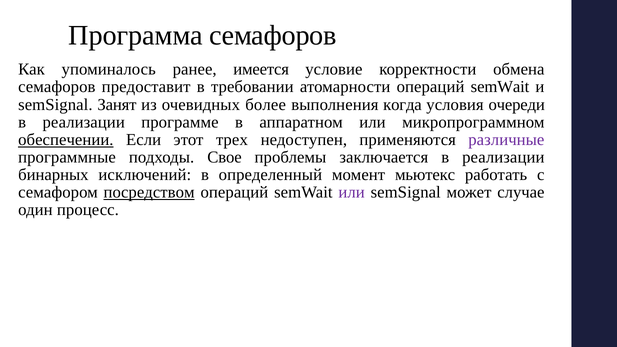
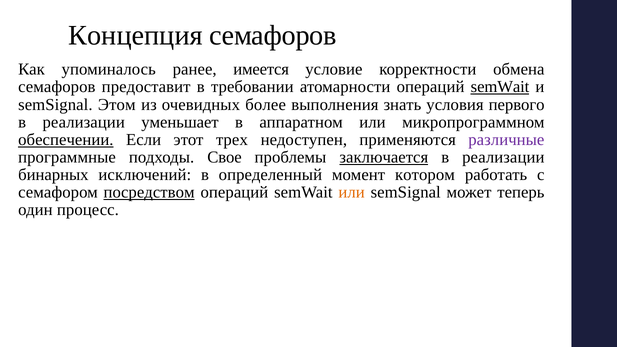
Программа: Программа -> Концепция (136, 35)
semWait underline: none -> present (500, 87)
Занят: Занят -> Этом (117, 105)
когда: когда -> знать (402, 105)
очереди: очереди -> первого (517, 105)
программе: программе -> уменьшает (180, 122)
заключается underline: none -> present (384, 157)
мьютекс: мьютекс -> котором (425, 175)
или colour: purple -> orange (352, 192)
случае: случае -> теперь (521, 192)
